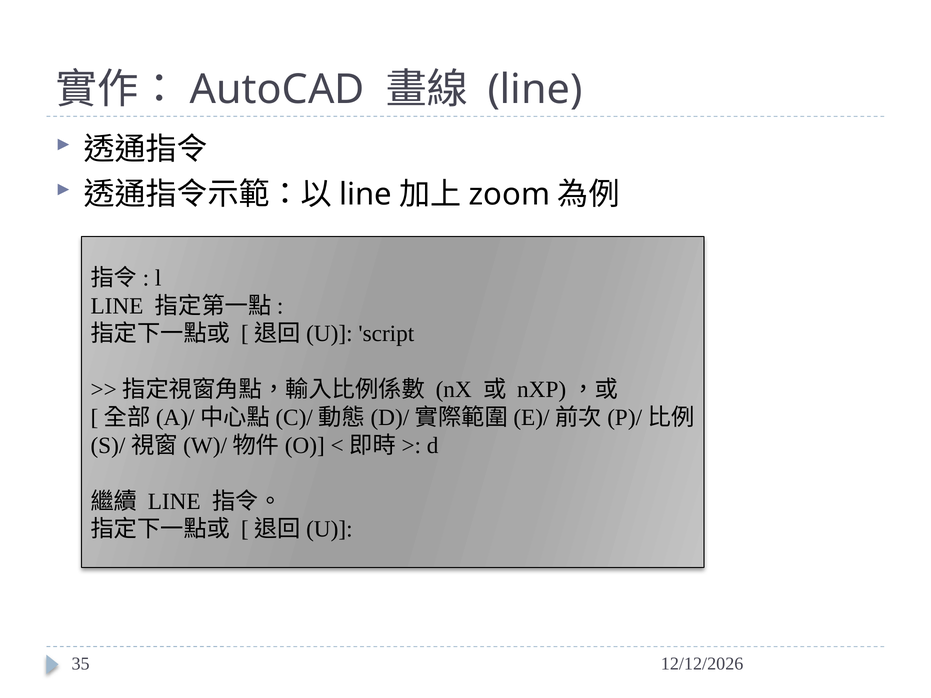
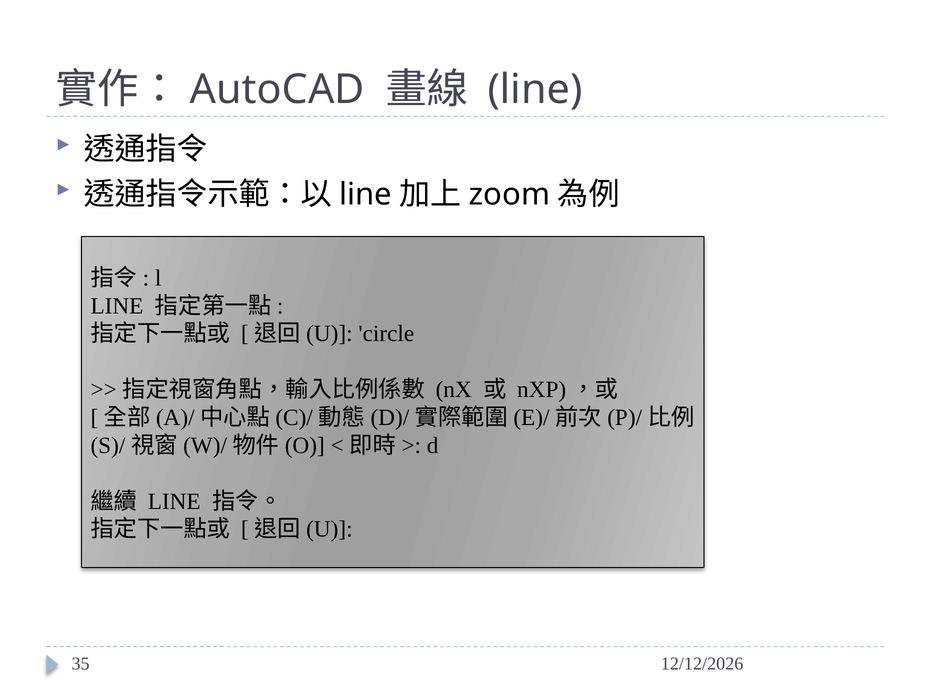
script: script -> circle (386, 334)
